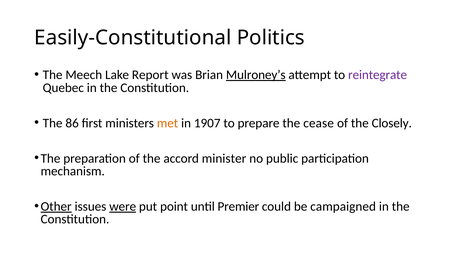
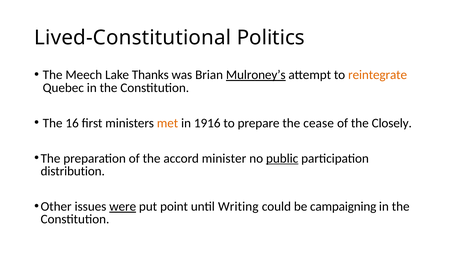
Easily-Constitutional: Easily-Constitutional -> Lived-Constitutional (133, 38)
Report: Report -> Thanks (150, 75)
reintegrate colour: purple -> orange (378, 75)
86: 86 -> 16 (72, 123)
1907: 1907 -> 1916 (207, 123)
public underline: none -> present (282, 158)
mechanism: mechanism -> distribution (73, 171)
Other underline: present -> none (56, 207)
Premier: Premier -> Writing (238, 207)
campaigned: campaigned -> campaigning (343, 207)
